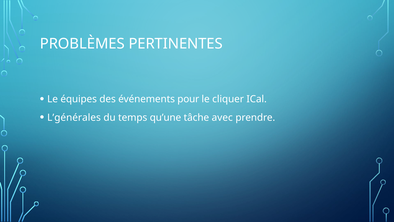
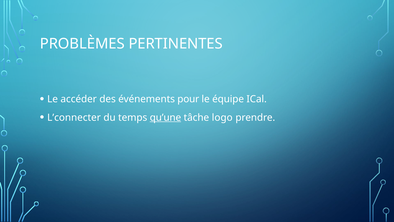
équipes: équipes -> accéder (79, 99)
cliquer: cliquer -> équipe (228, 99)
L’générales: L’générales -> L’connecter (74, 117)
qu’une underline: none -> present (165, 117)
avec: avec -> logo (222, 117)
